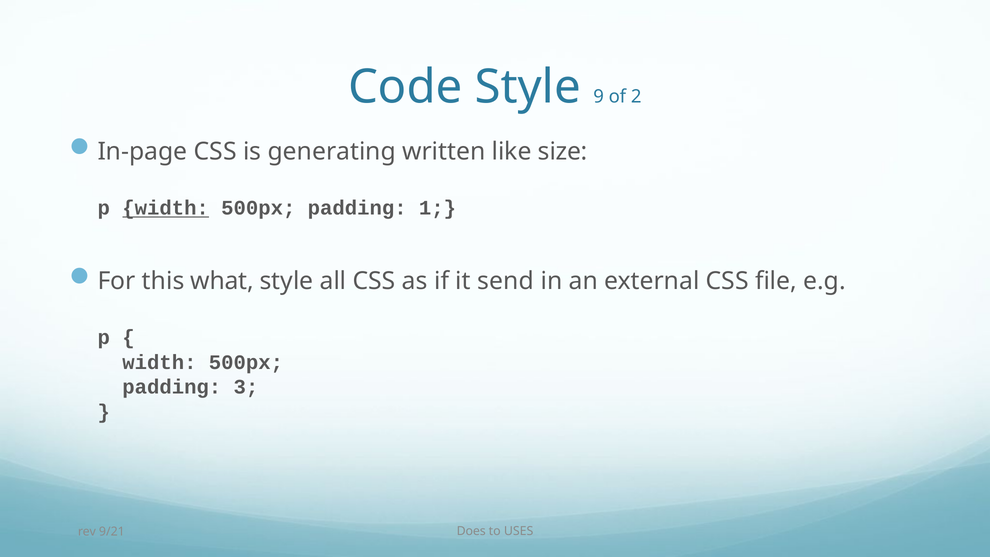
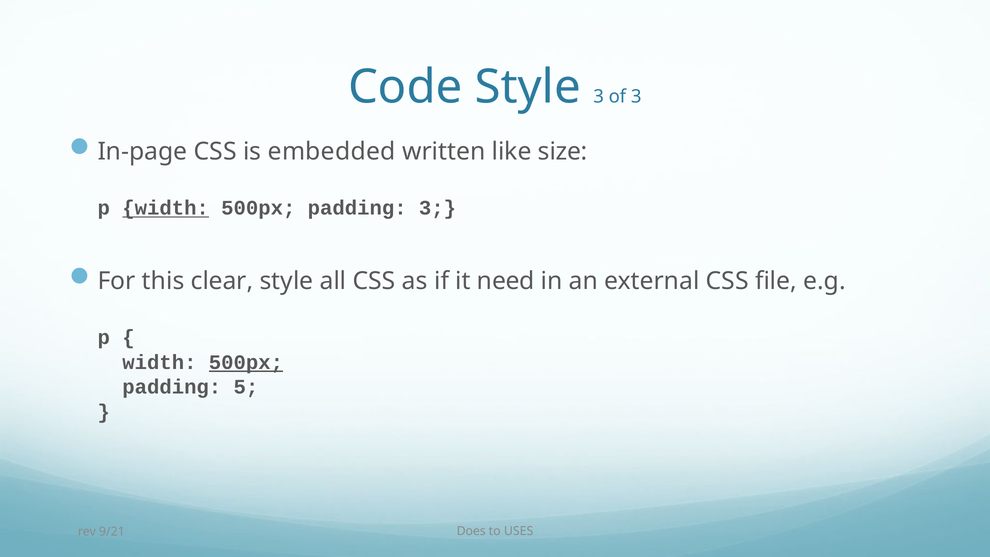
Style 9: 9 -> 3 (599, 97)
of 2: 2 -> 3 (636, 97)
generating: generating -> embedded (332, 151)
padding 1: 1 -> 3 (438, 208)
what: what -> clear (222, 281)
send: send -> need (506, 281)
500px underline: none -> present (246, 362)
3: 3 -> 5 (246, 387)
